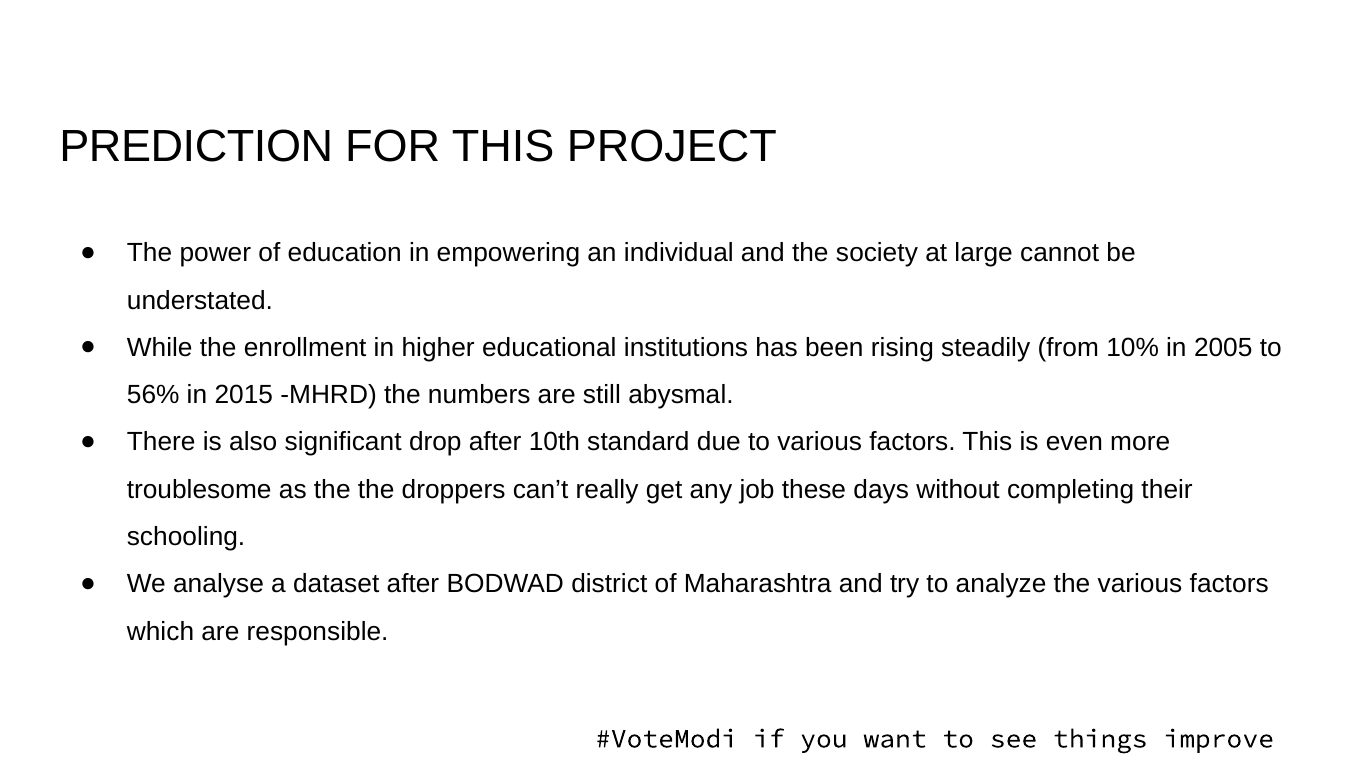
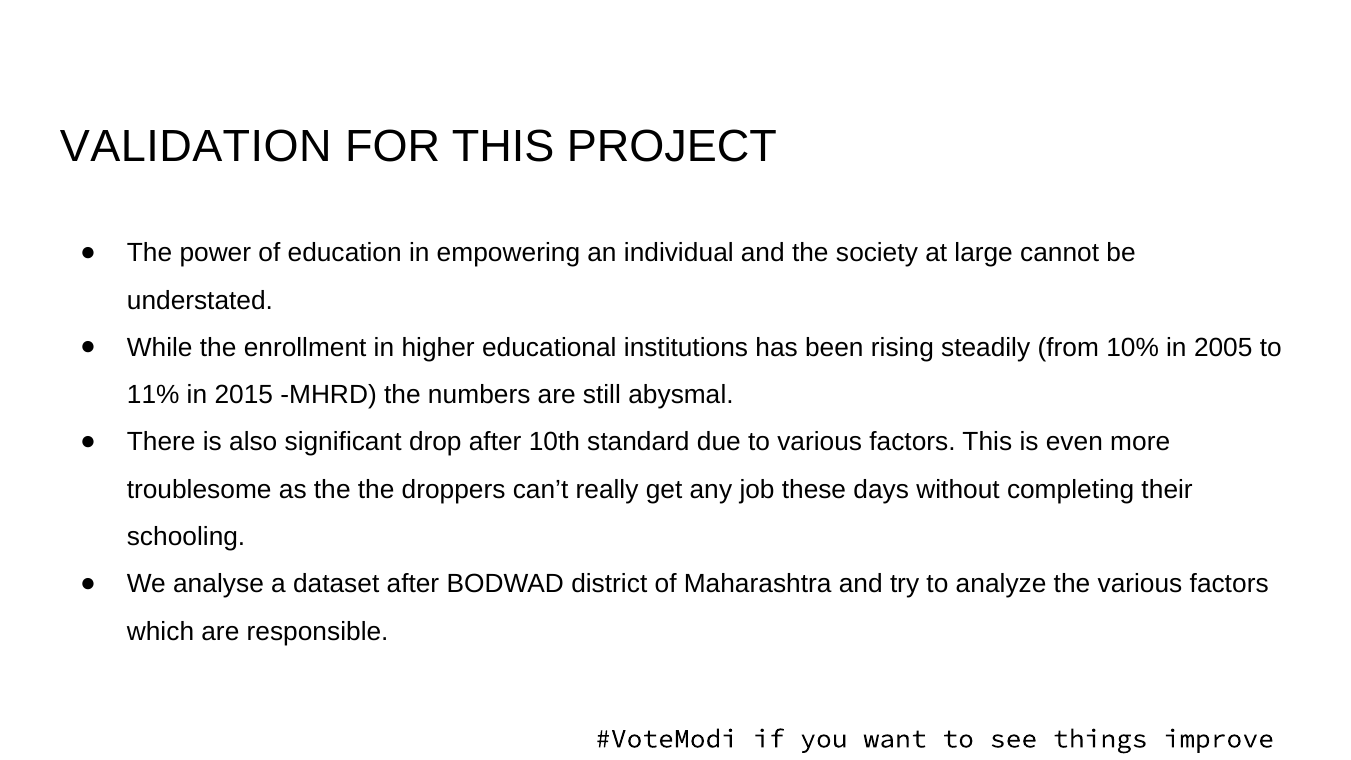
PREDICTION: PREDICTION -> VALIDATION (196, 147)
56%: 56% -> 11% (153, 395)
